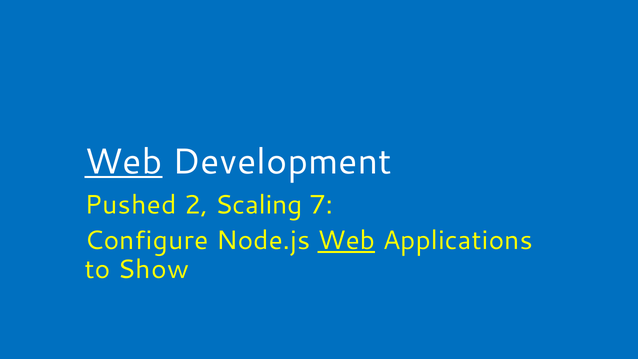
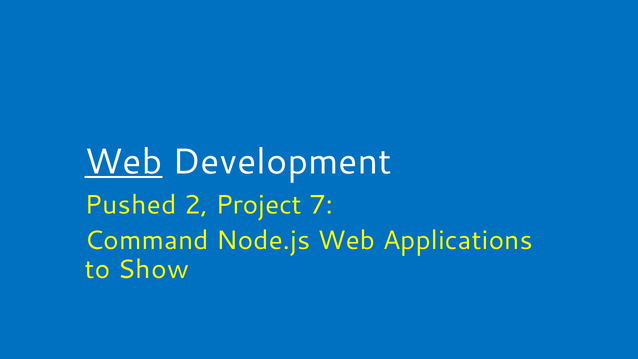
Scaling: Scaling -> Project (259, 205)
Configure: Configure -> Command (147, 240)
Web underline: present -> none (346, 240)
